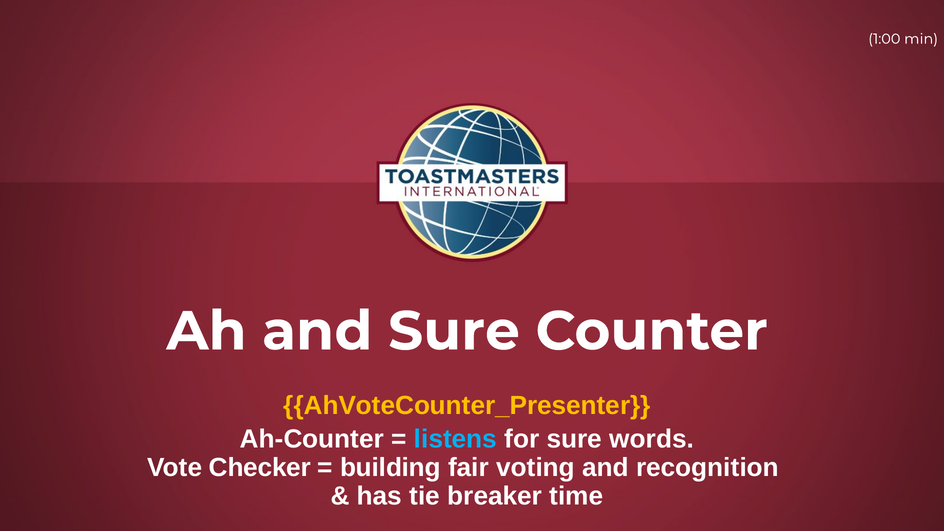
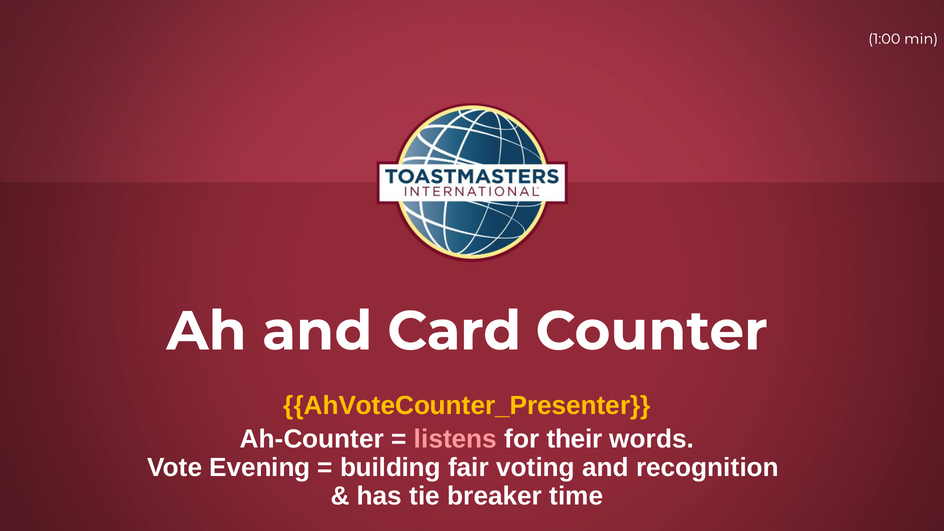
and Sure: Sure -> Card (454, 331)
listens colour: light blue -> pink (456, 439)
for sure: sure -> their (574, 439)
Checker: Checker -> Evening (260, 468)
